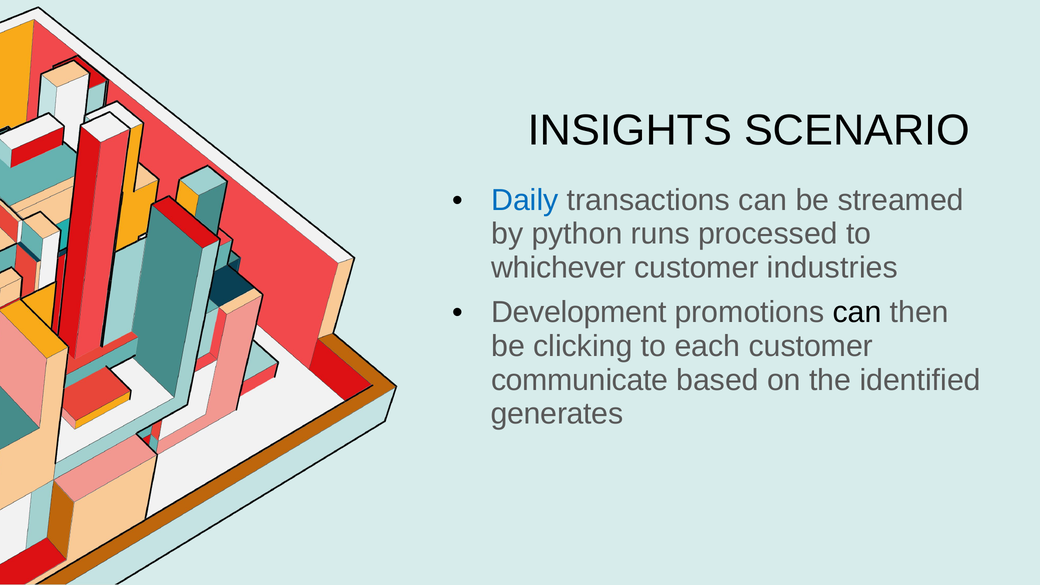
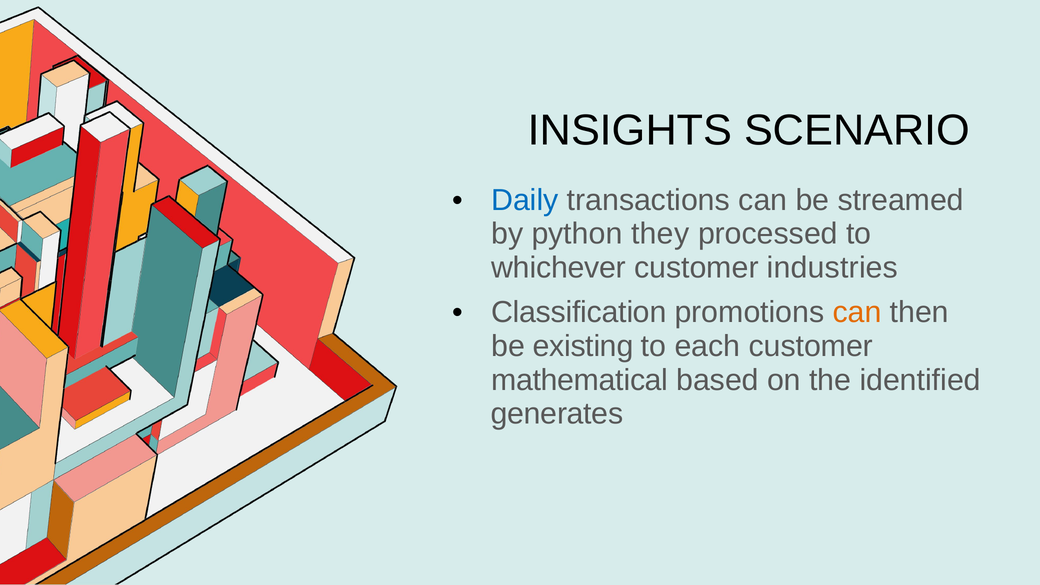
runs: runs -> they (660, 234)
Development: Development -> Classification (579, 312)
can colour: black -> orange (857, 312)
clicking: clicking -> existing (583, 346)
communicate: communicate -> mathematical (580, 380)
